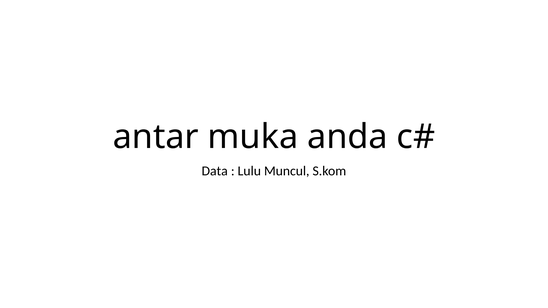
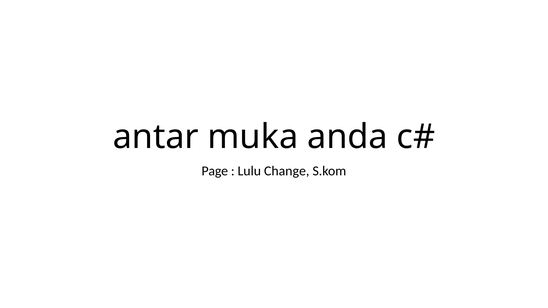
Data: Data -> Page (215, 171)
Muncul: Muncul -> Change (287, 171)
